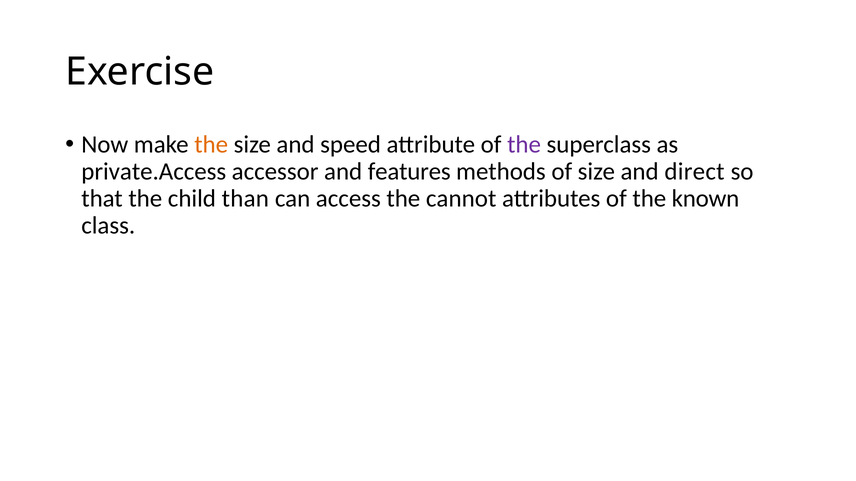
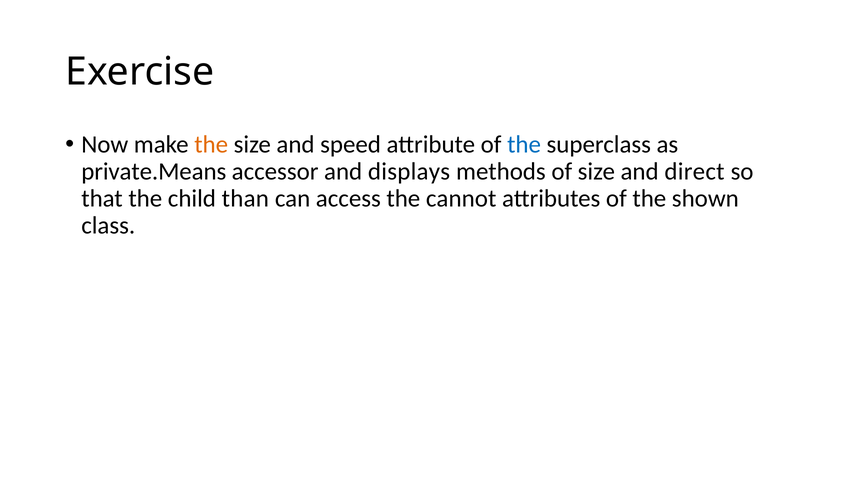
the colour: purple -> blue (524, 145)
private.Access: private.Access -> private.Means (154, 172)
features: features -> displays (409, 172)
known: known -> shown (705, 199)
